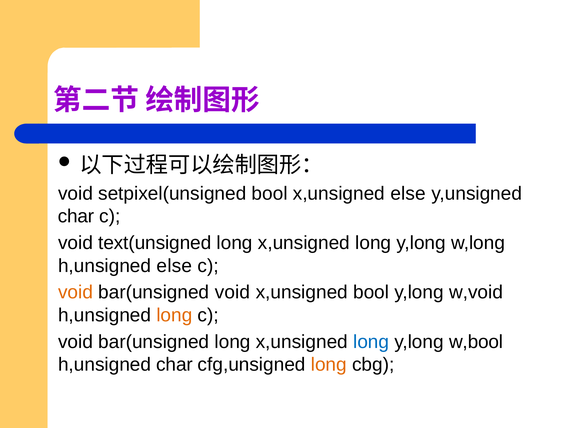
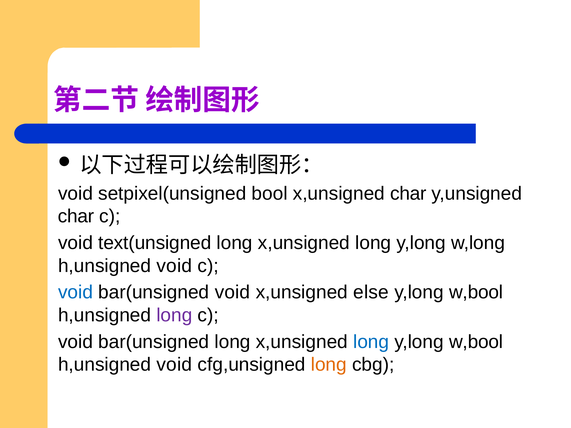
x,unsigned else: else -> char (408, 194)
else: else -> void (174, 266)
void colour: orange -> blue (75, 293)
x,unsigned bool: bool -> else (371, 293)
w,void: w,void -> w,bool (476, 293)
long colour: orange -> purple (174, 315)
char: char -> void (174, 365)
